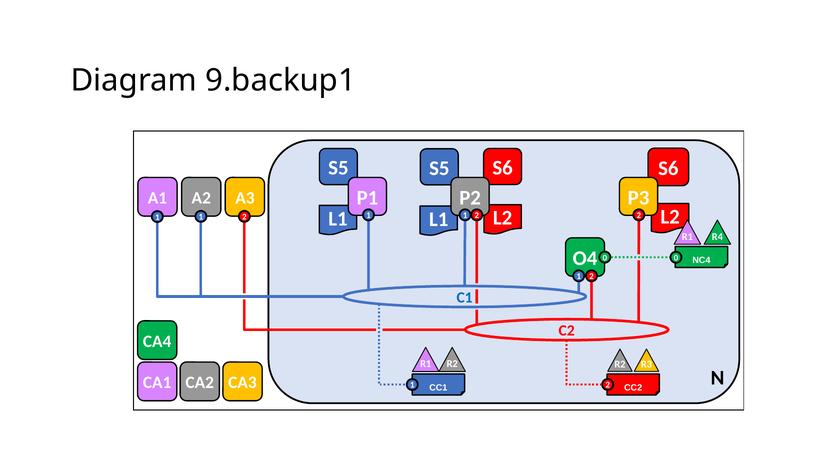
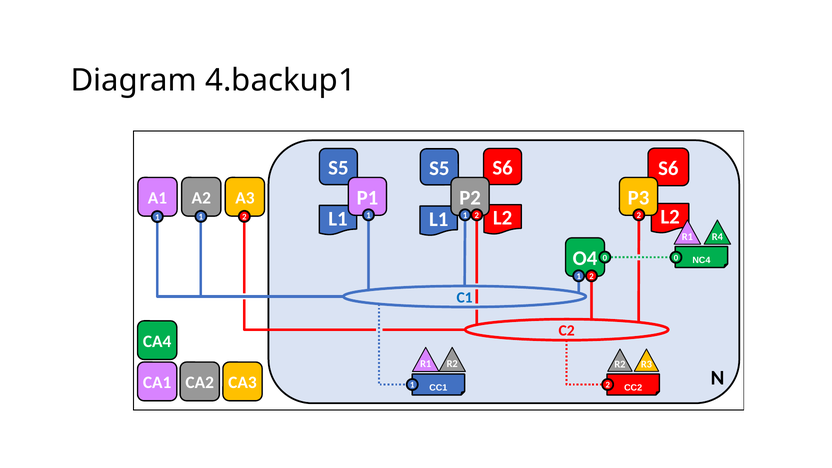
9.backup1: 9.backup1 -> 4.backup1 (281, 80)
